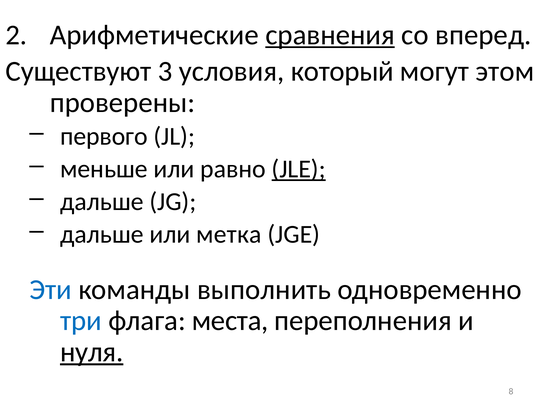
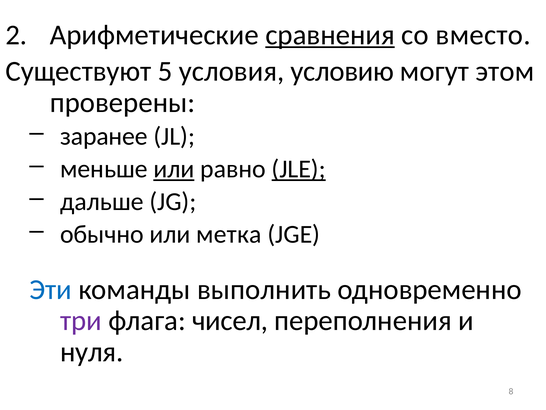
вперед: вперед -> вместо (483, 35)
3: 3 -> 5 (165, 71)
который: который -> условию (342, 71)
первого: первого -> заранее (104, 136)
или underline: none -> present (174, 169)
дальше: дальше -> обычно (102, 234)
три colour: blue -> purple (81, 320)
места: места -> чисел (230, 320)
нуля underline: present -> none (92, 352)
